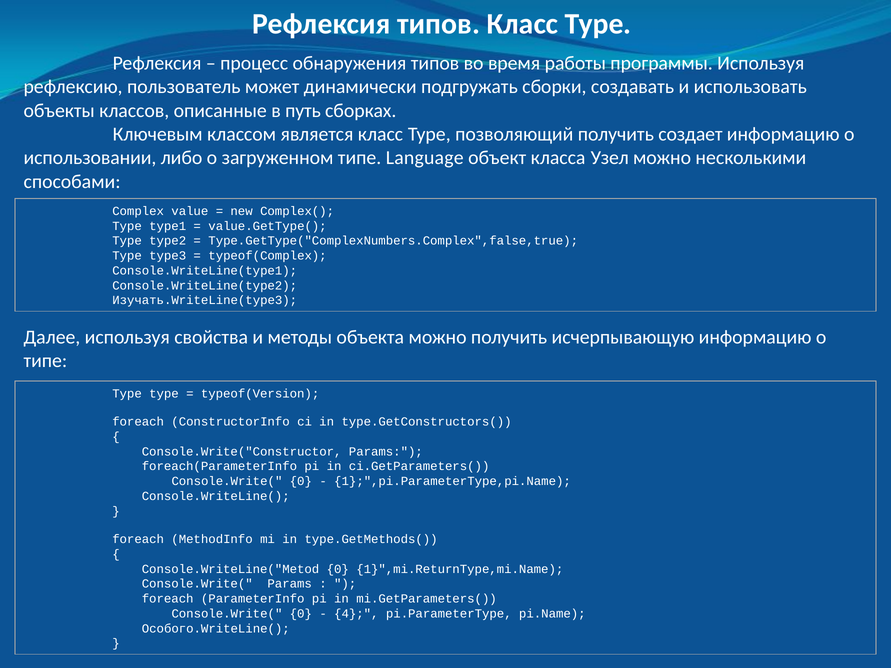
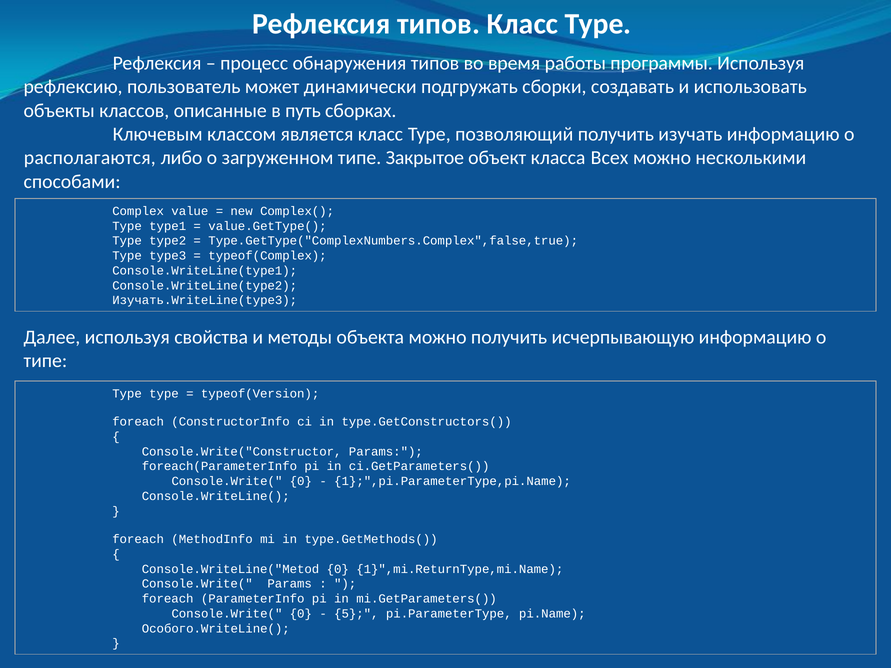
создает: создает -> изучать (690, 134)
использовании: использовании -> располагаются (90, 158)
Language: Language -> Закрытое (425, 158)
Узел: Узел -> Всех (610, 158)
4: 4 -> 5 (356, 614)
